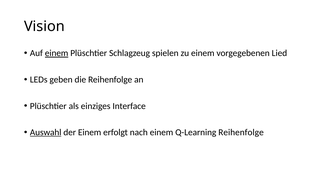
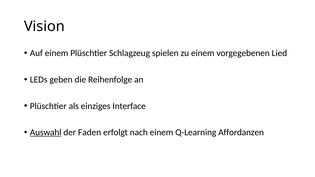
einem underline: present -> none (57, 53)
der Einem: Einem -> Faden (90, 133)
Q-Learning Reihenfolge: Reihenfolge -> Affordanzen (241, 133)
